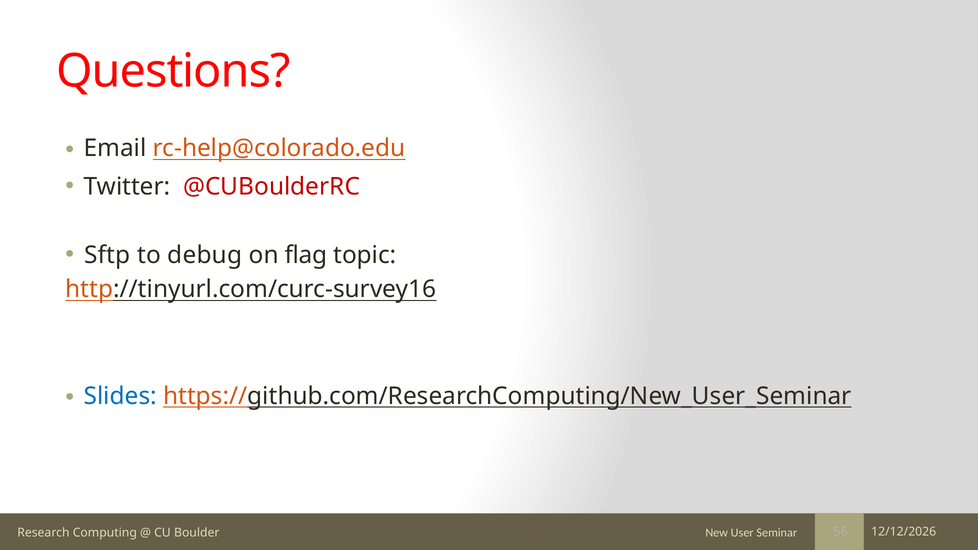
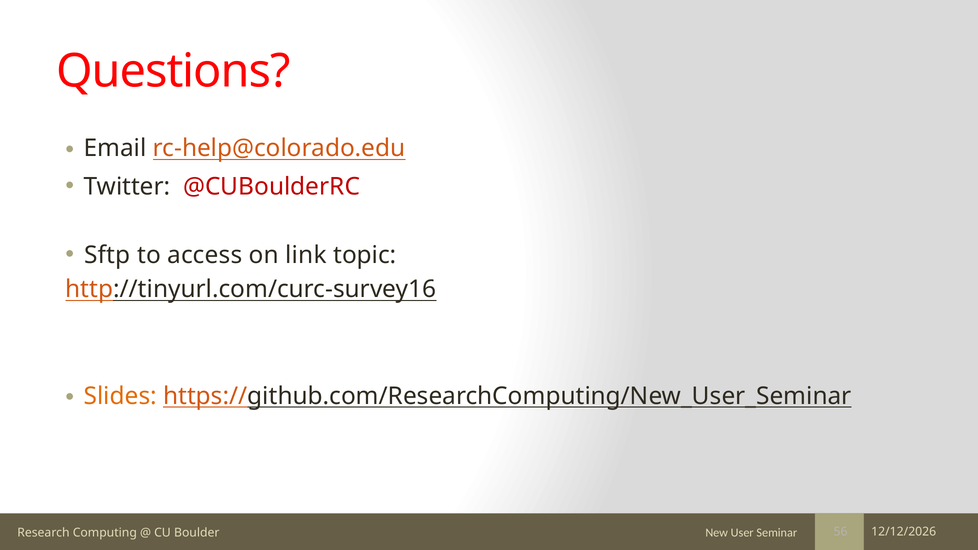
debug: debug -> access (205, 255)
flag: flag -> link (306, 255)
Slides colour: blue -> orange (120, 396)
